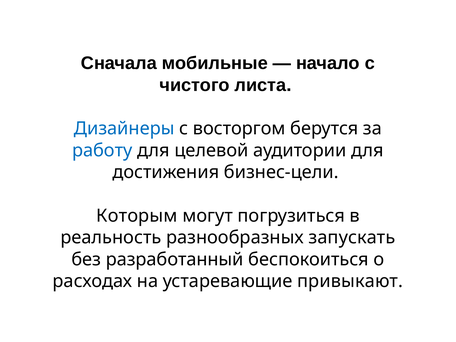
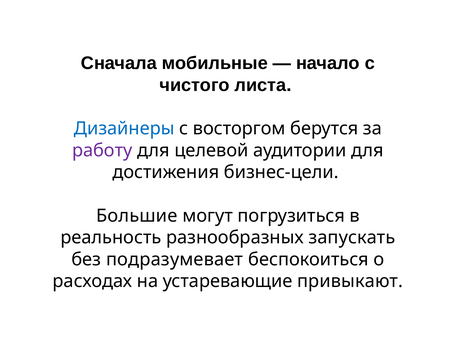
работу colour: blue -> purple (102, 150)
Которым: Которым -> Большие (137, 216)
разработанный: разработанный -> подразумевает (175, 259)
